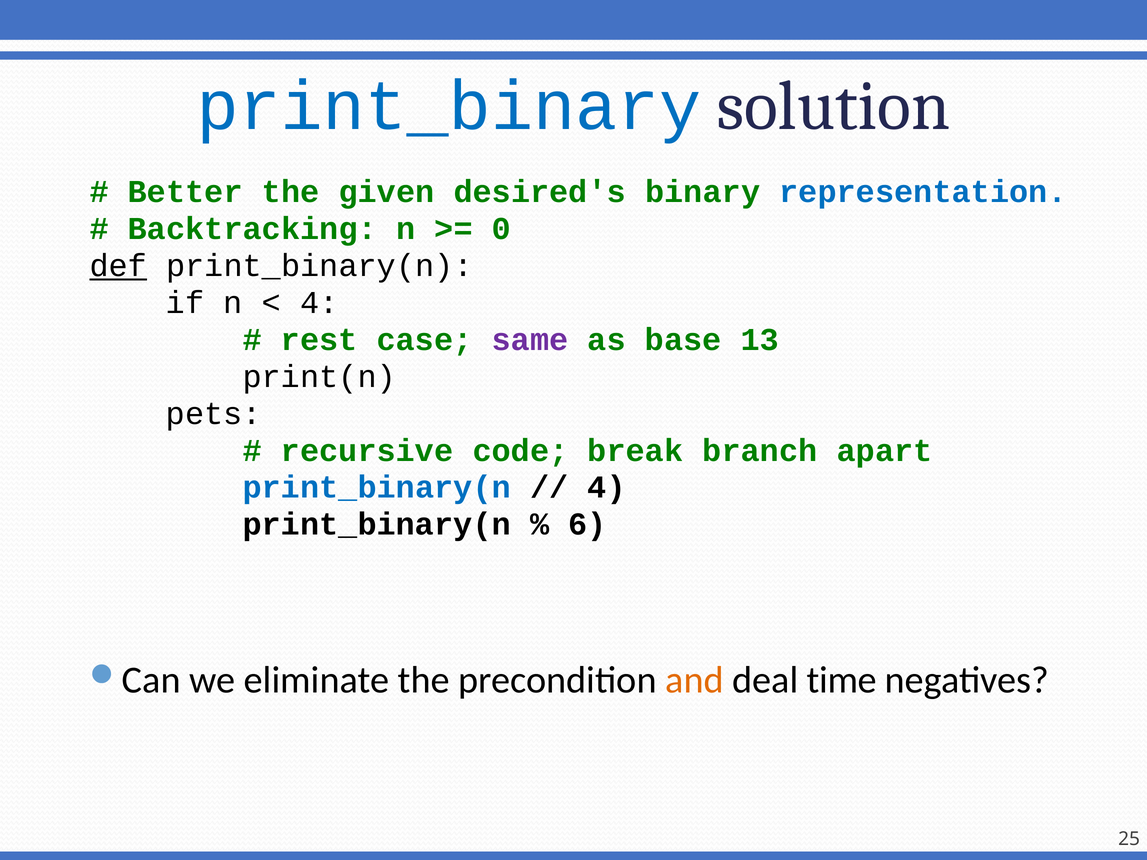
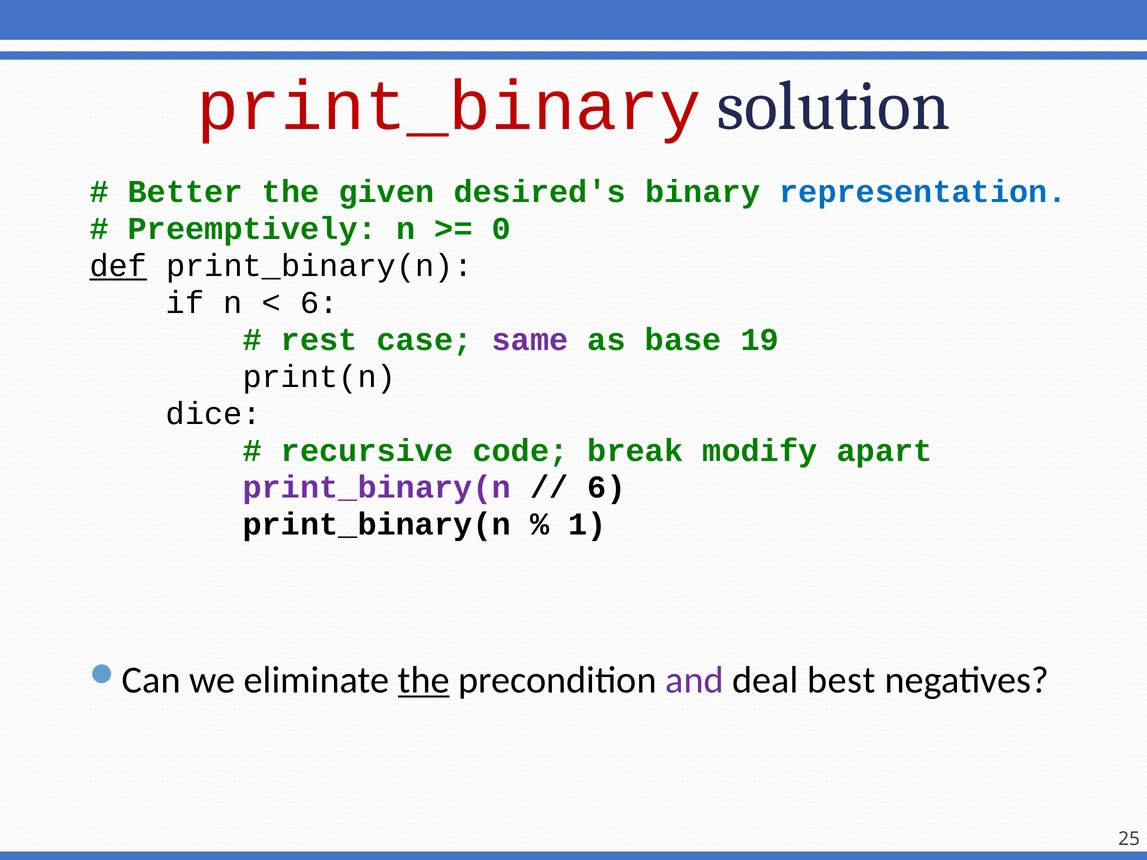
print_binary colour: blue -> red (449, 106)
Backtracking: Backtracking -> Preemptively (252, 229)
4: 4 -> 6 (319, 303)
13: 13 -> 19 (760, 340)
pets: pets -> dice (214, 414)
branch: branch -> modify (760, 451)
print_binary(n colour: blue -> purple (377, 488)
4: 4 -> 6 (607, 488)
6: 6 -> 1 (587, 525)
the underline: none -> present (424, 680)
and colour: orange -> purple (695, 680)
time: time -> best (841, 680)
